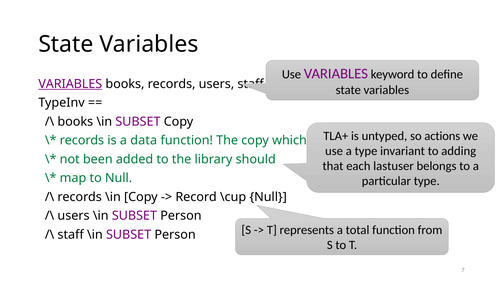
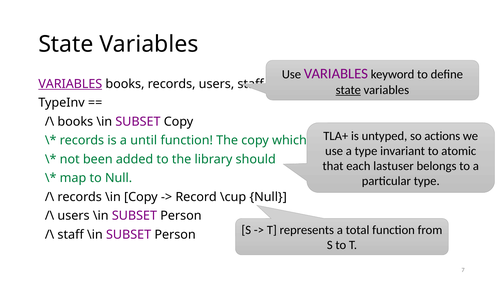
state underline: none -> present (348, 90)
data: data -> until (144, 140)
adding: adding -> atomic (459, 151)
